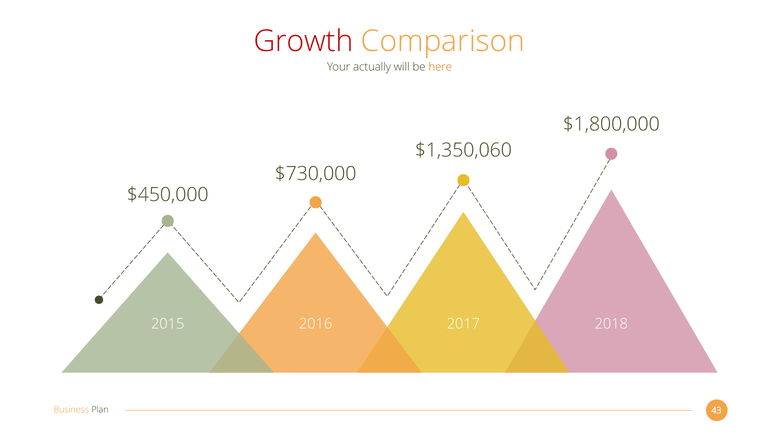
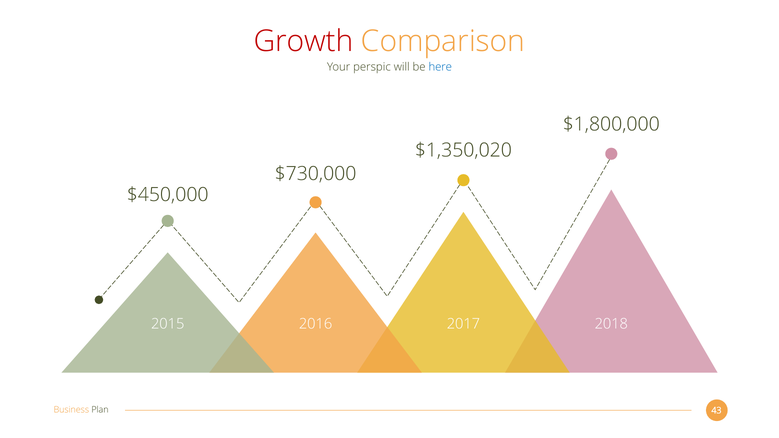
actually: actually -> perspic (372, 67)
here colour: orange -> blue (440, 67)
$1,350,060: $1,350,060 -> $1,350,020 (463, 150)
